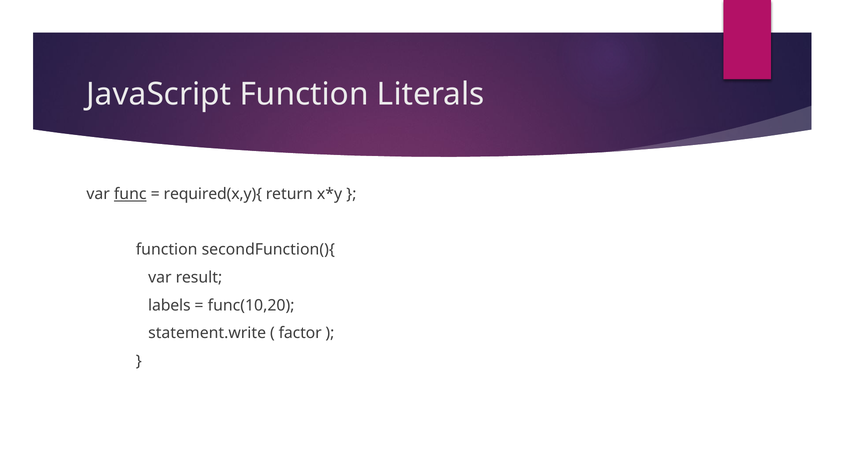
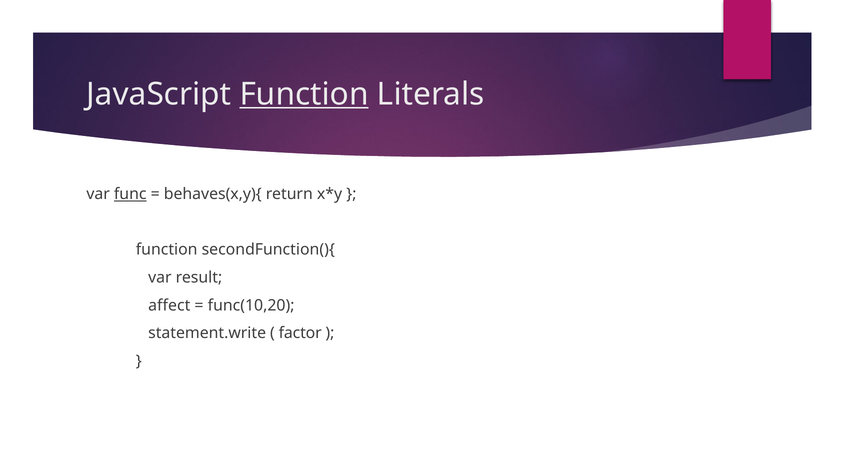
Function underline: none -> present (304, 94)
required(x,y){: required(x,y){ -> behaves(x,y){ (213, 194)
labels: labels -> affect (169, 306)
